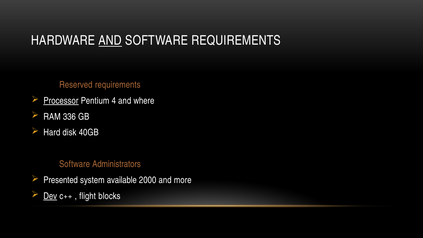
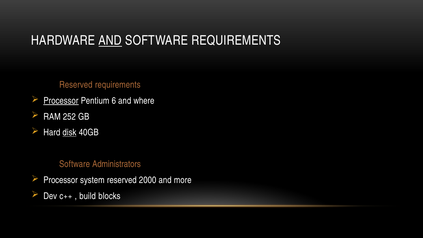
4: 4 -> 6 (114, 101)
336: 336 -> 252 (69, 117)
disk underline: none -> present (69, 132)
Presented: Presented -> Processor (61, 180)
system available: available -> reserved (122, 180)
Dev underline: present -> none (50, 196)
flight: flight -> build (88, 196)
